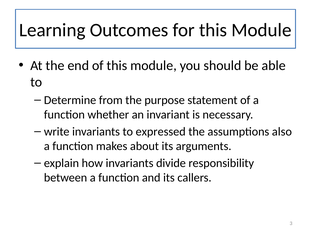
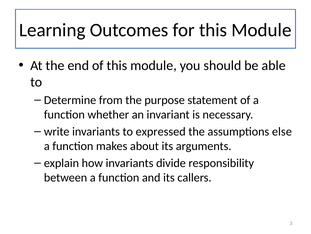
also: also -> else (282, 131)
